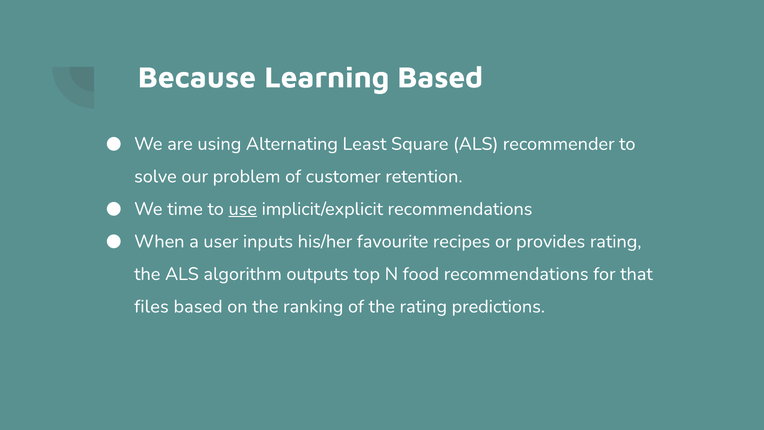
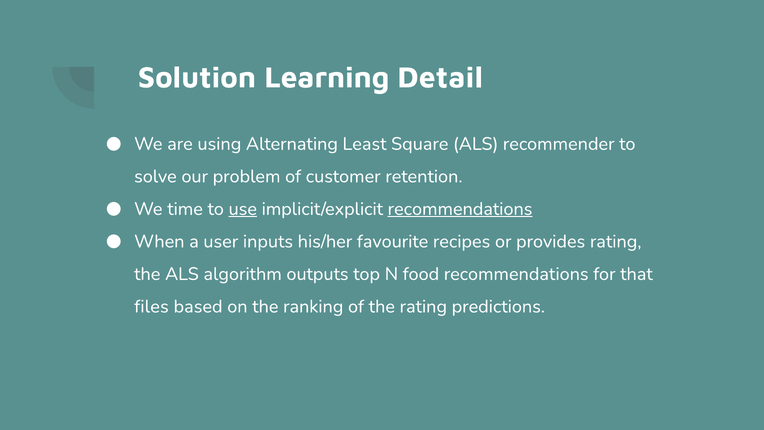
Because: Because -> Solution (197, 78)
Learning Based: Based -> Detail (440, 78)
recommendations underline: none -> present (460, 209)
